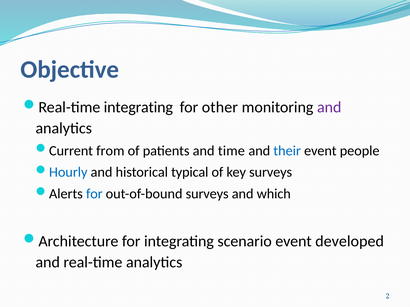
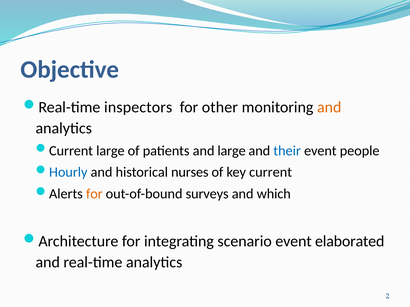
Real-time integrating: integrating -> inspectors (138, 107)
and colour: purple -> orange (329, 107)
Current from: from -> large (110, 151)
and time: time -> large (232, 151)
typical: typical -> nurses (190, 173)
key surveys: surveys -> current (271, 173)
for colour: blue -> orange (94, 194)
developed: developed -> elaborated (350, 242)
